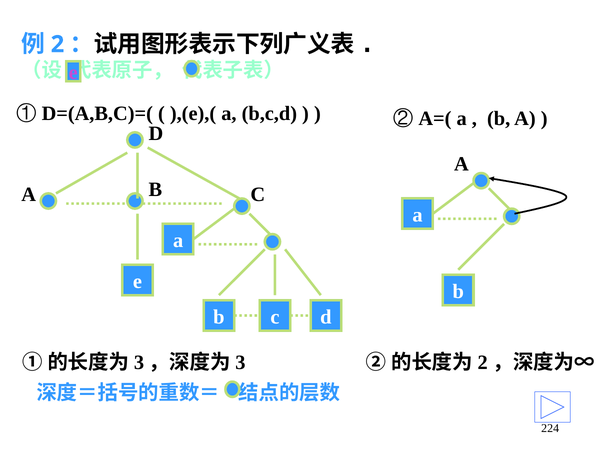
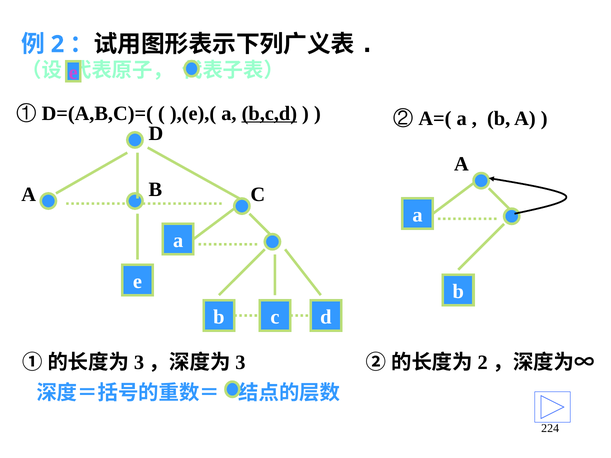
b,c,d underline: none -> present (269, 113)
